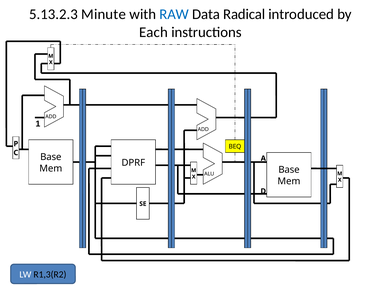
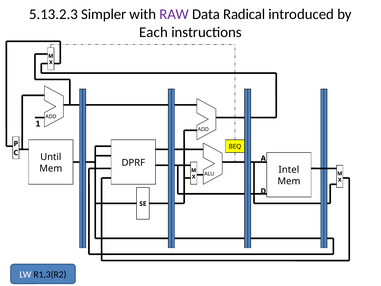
Minute: Minute -> Simpler (104, 14)
RAW colour: blue -> purple (174, 14)
Base: Base -> Until (51, 157)
Base: Base -> Intel (289, 170)
